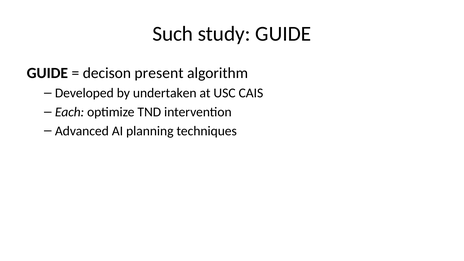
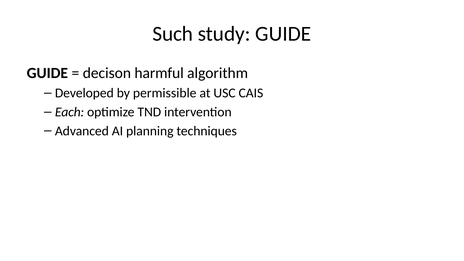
present: present -> harmful (159, 73)
undertaken: undertaken -> permissible (165, 93)
